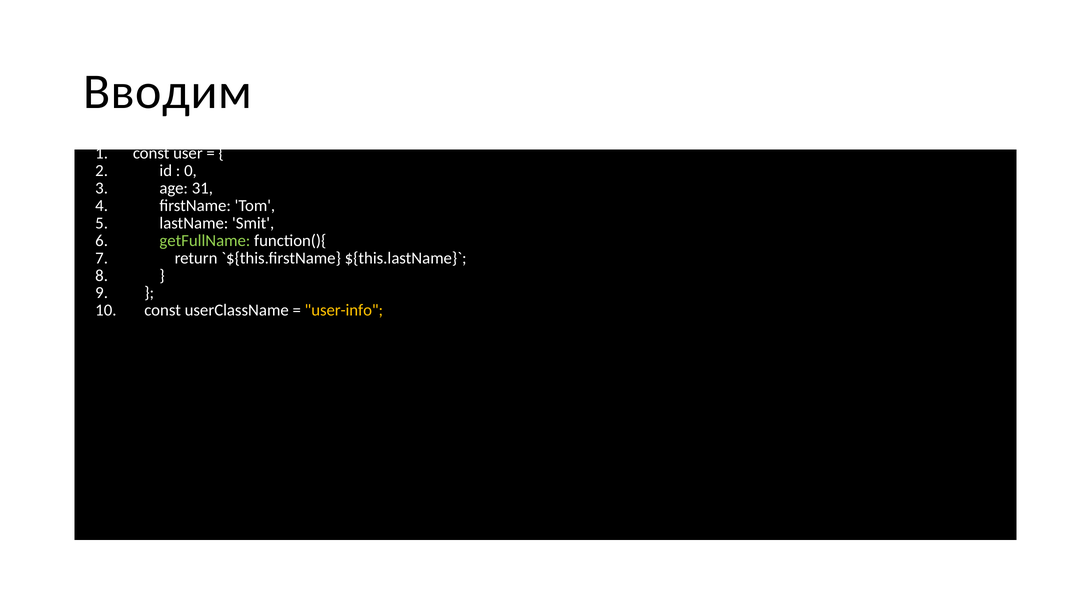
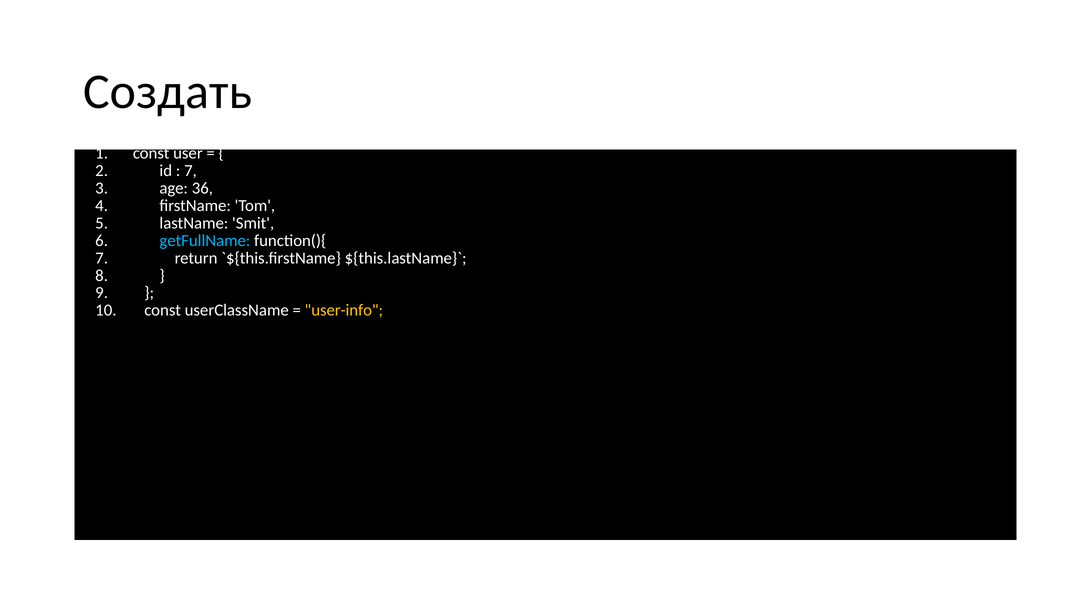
Вводим: Вводим -> Создать (168, 92)
0: 0 -> 7 (190, 171)
31: 31 -> 36 (202, 188)
getFullName colour: light green -> light blue (205, 241)
